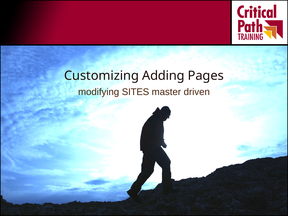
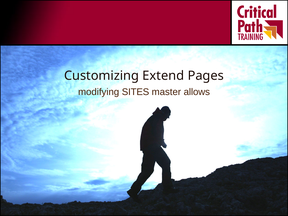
Adding: Adding -> Extend (163, 76)
driven: driven -> allows (197, 92)
